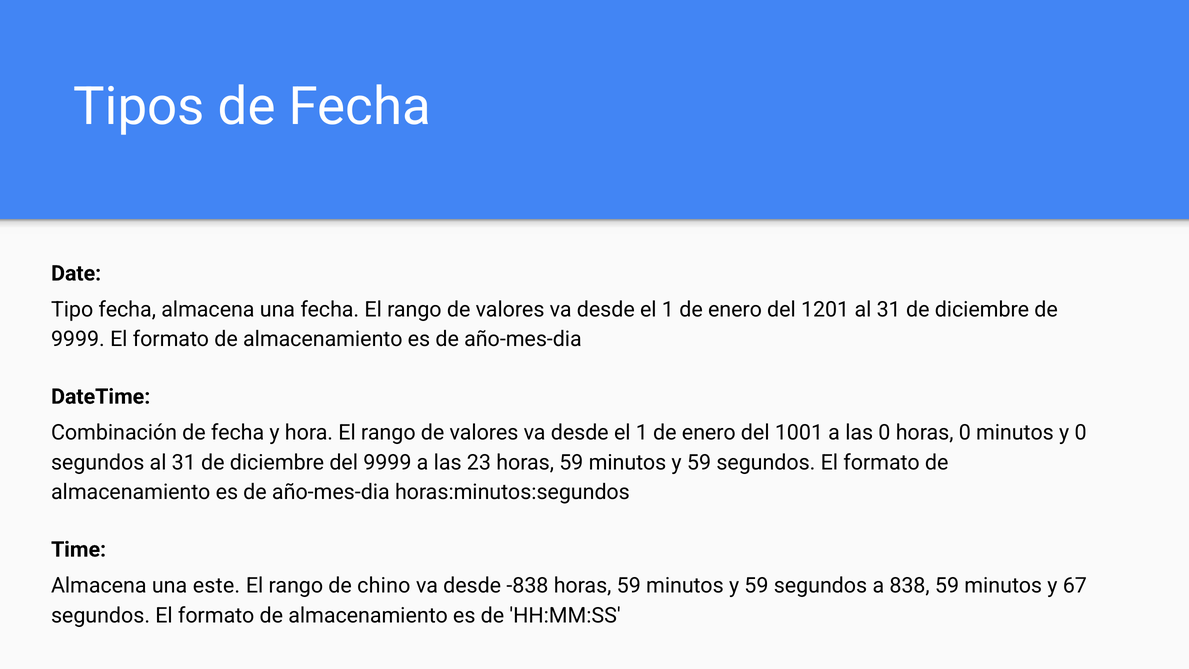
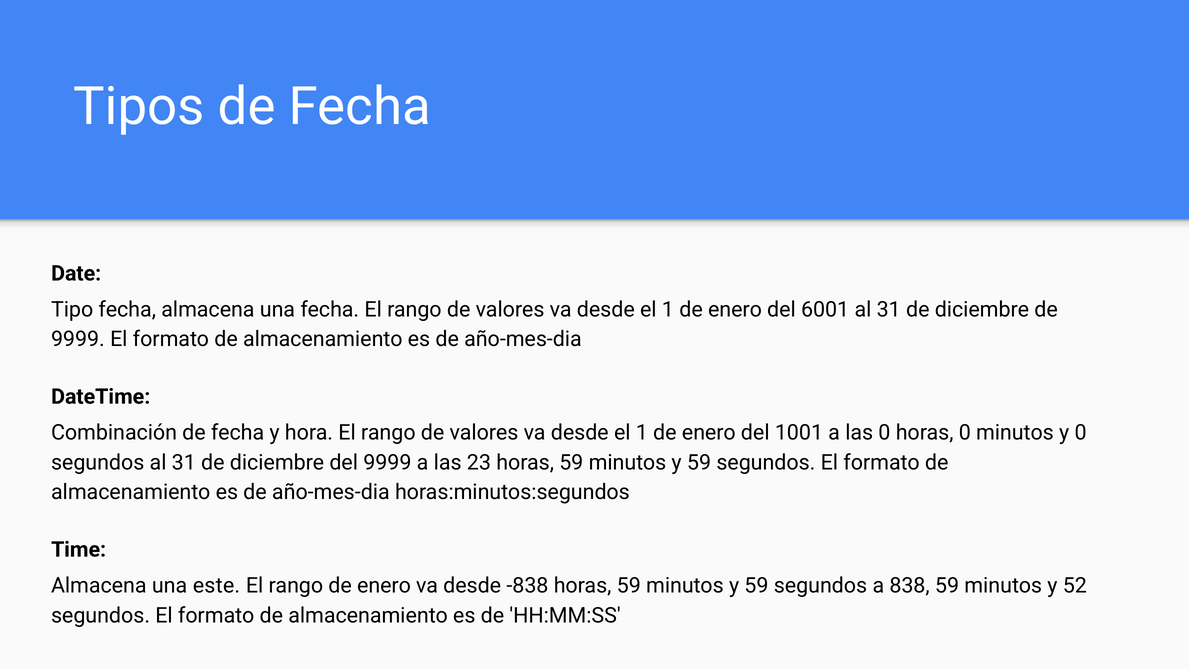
1201: 1201 -> 6001 (825, 310)
rango de chino: chino -> enero (384, 586)
67: 67 -> 52 (1075, 586)
